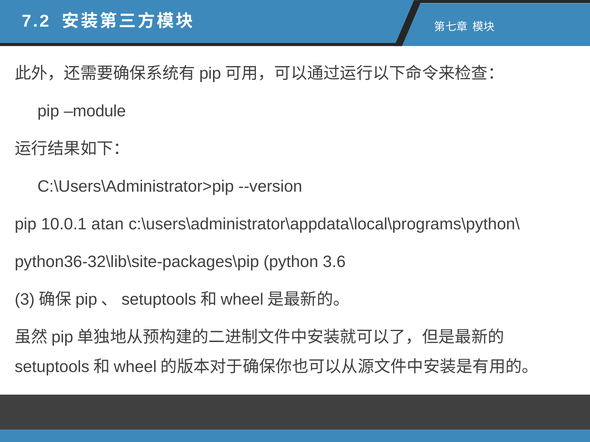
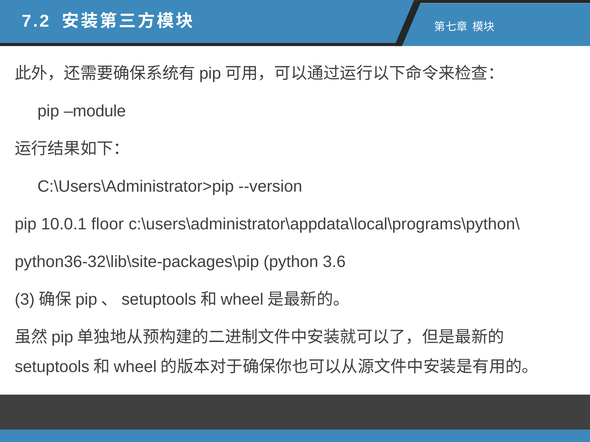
atan: atan -> floor (108, 224)
